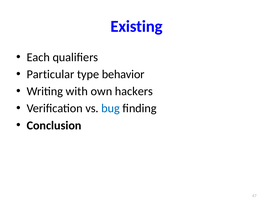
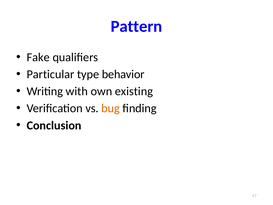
Existing: Existing -> Pattern (136, 26)
Each: Each -> Fake (38, 57)
hackers: hackers -> existing (134, 91)
bug colour: blue -> orange (111, 108)
